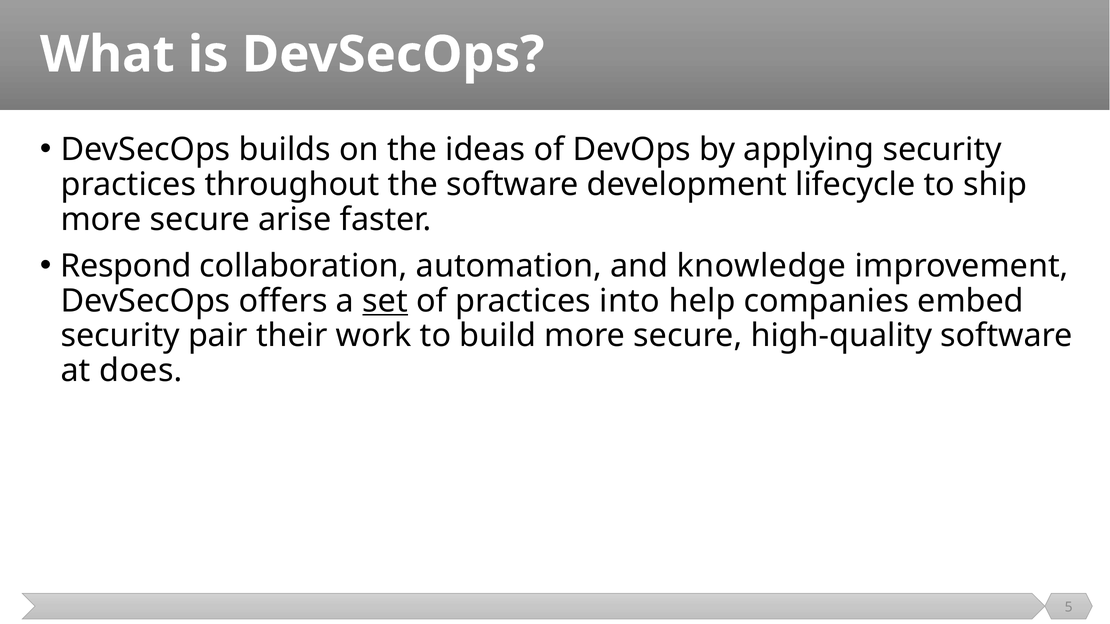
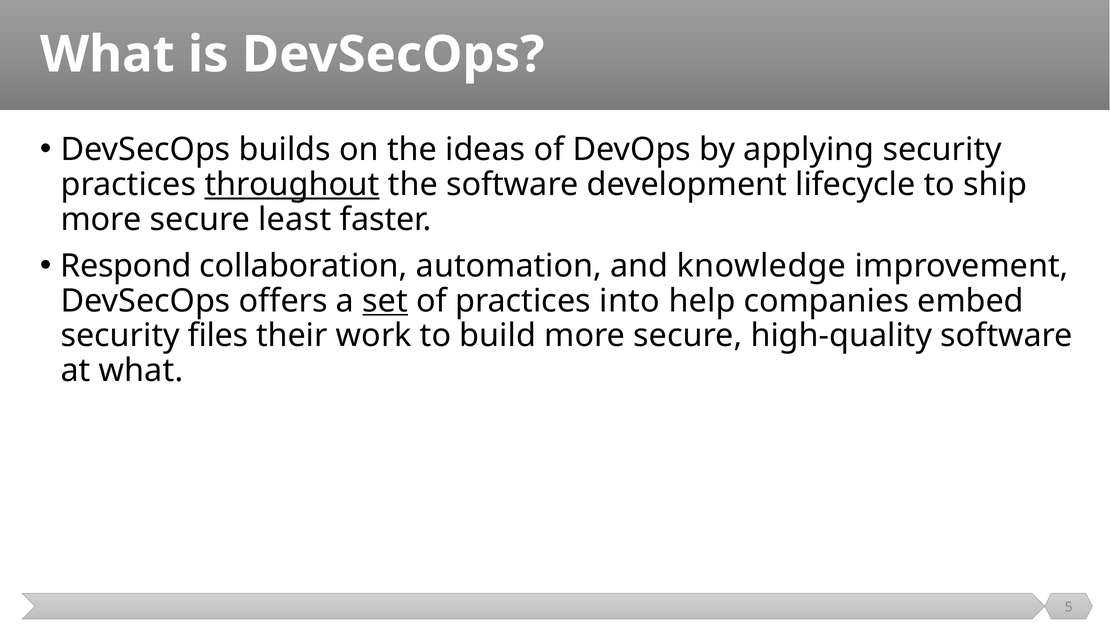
throughout underline: none -> present (292, 185)
arise: arise -> least (295, 219)
pair: pair -> files (218, 336)
at does: does -> what (141, 371)
